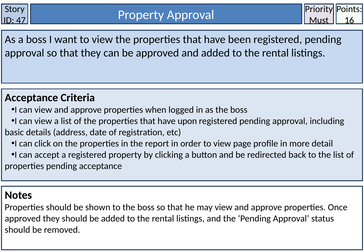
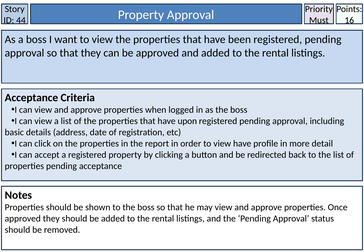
47: 47 -> 44 (21, 20)
view page: page -> have (242, 144)
